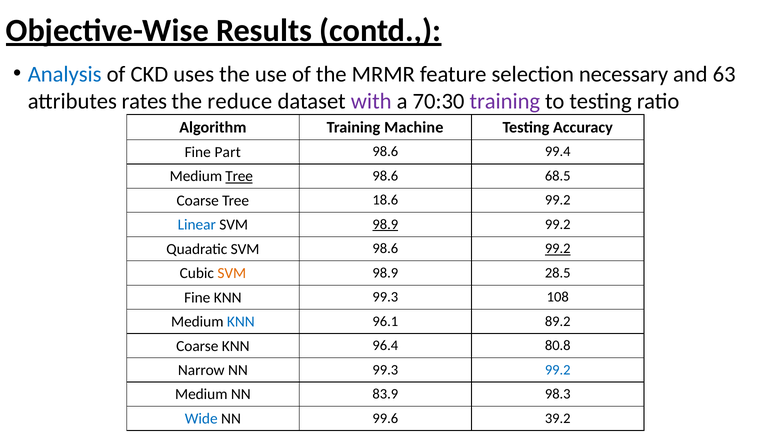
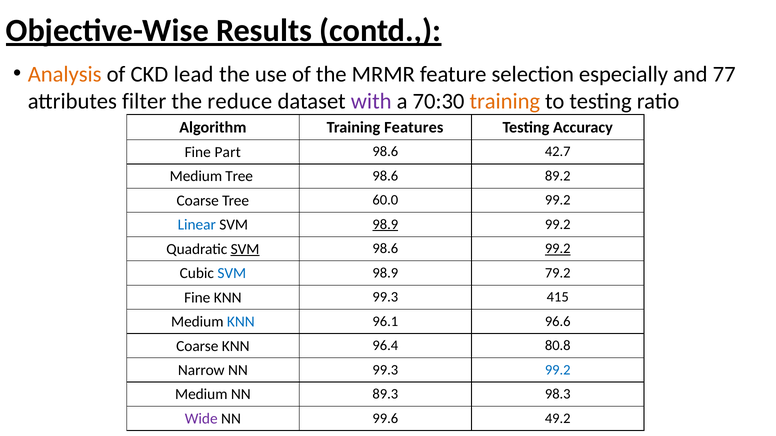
Analysis colour: blue -> orange (65, 74)
uses: uses -> lead (194, 74)
necessary: necessary -> especially (624, 74)
63: 63 -> 77 (724, 74)
rates: rates -> filter (144, 102)
training colour: purple -> orange (505, 102)
Machine: Machine -> Features (414, 128)
99.4: 99.4 -> 42.7 (558, 152)
Tree underline: present -> none (239, 176)
68.5: 68.5 -> 89.2 (558, 176)
18.6: 18.6 -> 60.0 (385, 200)
SVM underline: none -> present (245, 249)
SVM colour: orange -> blue (232, 274)
28.5: 28.5 -> 79.2 (558, 273)
108: 108 -> 415 (558, 297)
89.2: 89.2 -> 96.6 (558, 322)
83.9: 83.9 -> 89.3 (385, 394)
Wide colour: blue -> purple (201, 419)
39.2: 39.2 -> 49.2 (558, 419)
